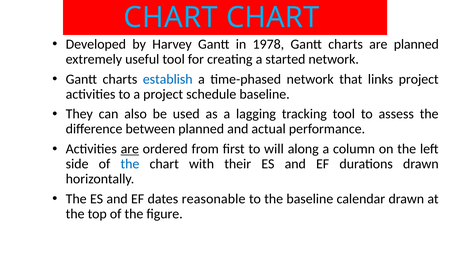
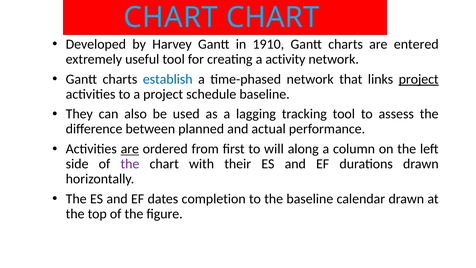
1978: 1978 -> 1910 (268, 44)
are planned: planned -> entered (416, 44)
started: started -> activity (285, 59)
project underline: none -> present (419, 79)
the colour: blue -> purple (130, 164)
reasonable: reasonable -> completion (214, 199)
